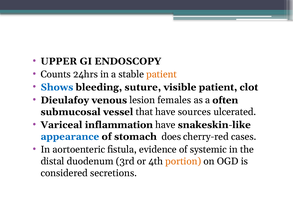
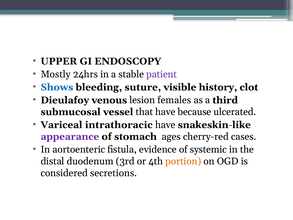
Counts: Counts -> Mostly (56, 74)
patient colour: orange -> purple (162, 74)
visible patient: patient -> history (218, 87)
often: often -> third (225, 100)
sources: sources -> because (195, 112)
inflammation: inflammation -> intrathoracic (119, 125)
appearance colour: blue -> purple (70, 136)
does: does -> ages (171, 136)
